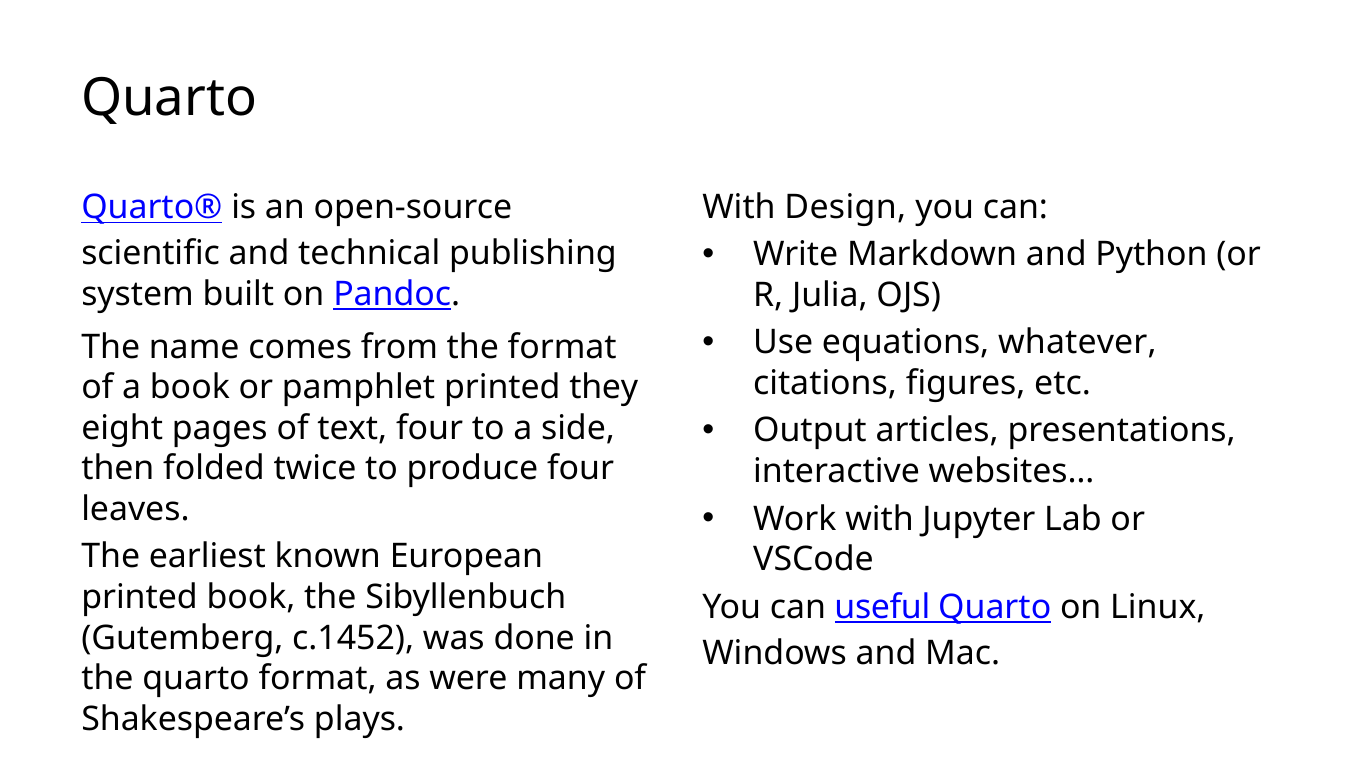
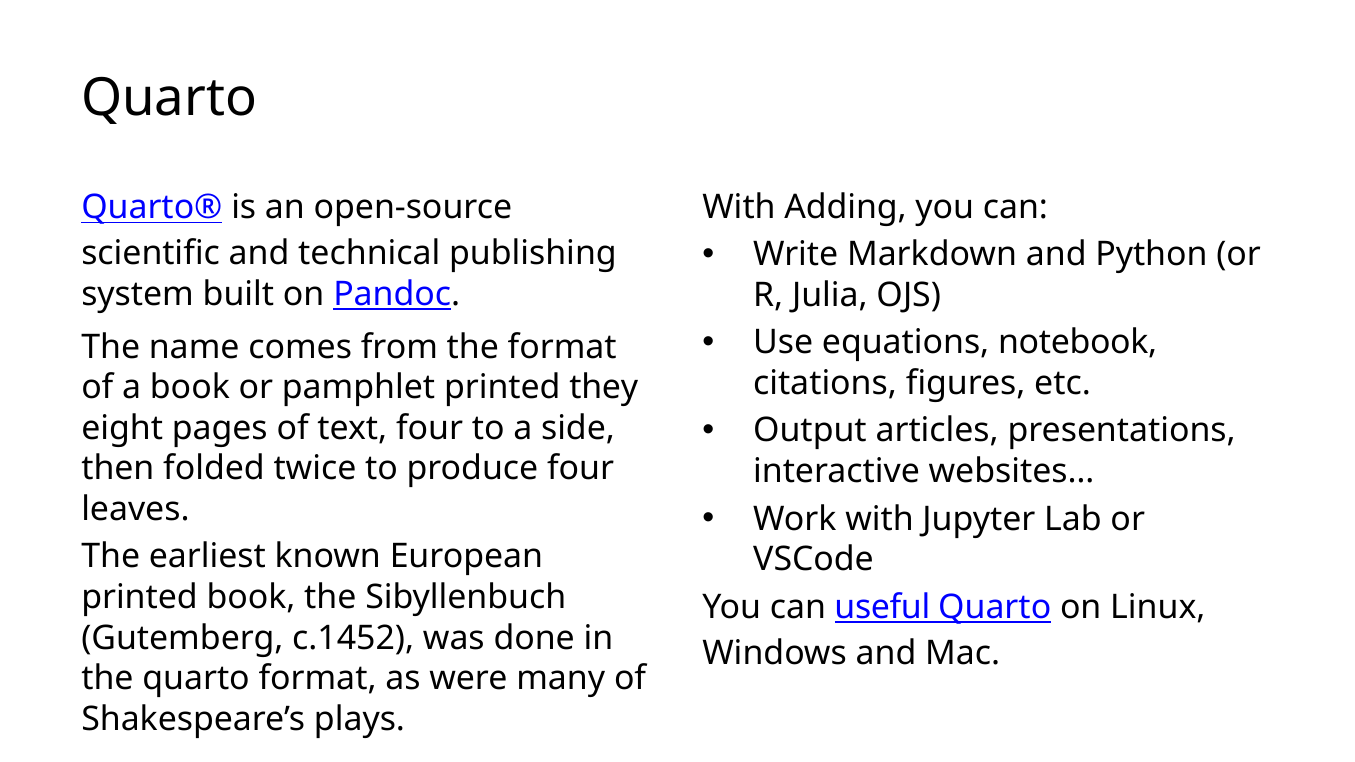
Design: Design -> Adding (846, 207)
whatever: whatever -> notebook (1078, 343)
